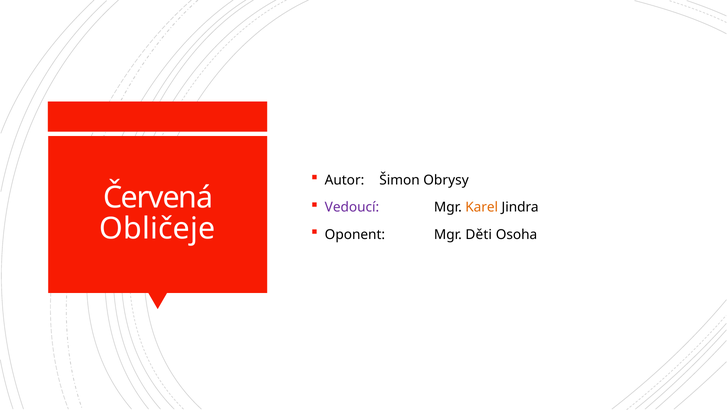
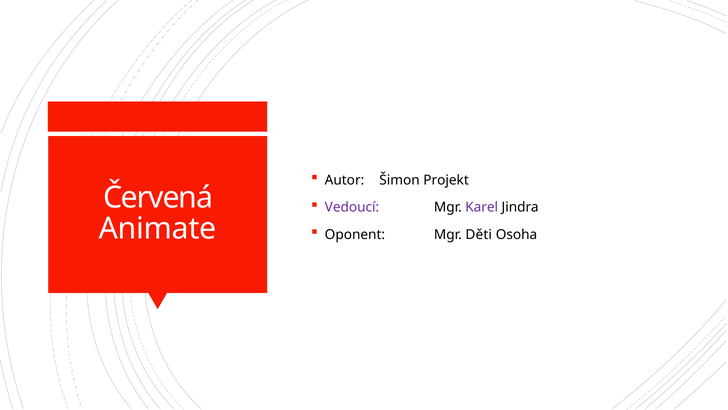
Obrysy: Obrysy -> Projekt (446, 180)
Karel colour: orange -> purple (482, 207)
Obličeje: Obličeje -> Animate (158, 228)
